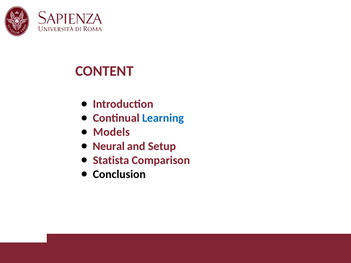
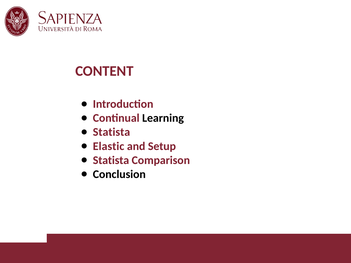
Learning colour: blue -> black (163, 118)
Models: Models -> Statista (111, 132)
Neural: Neural -> Elastic (109, 146)
